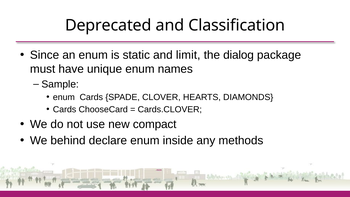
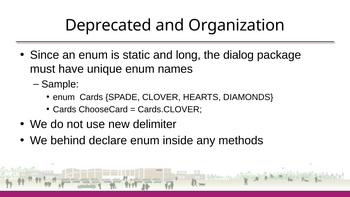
Classification: Classification -> Organization (237, 25)
limit: limit -> long (188, 55)
compact: compact -> delimiter (155, 124)
